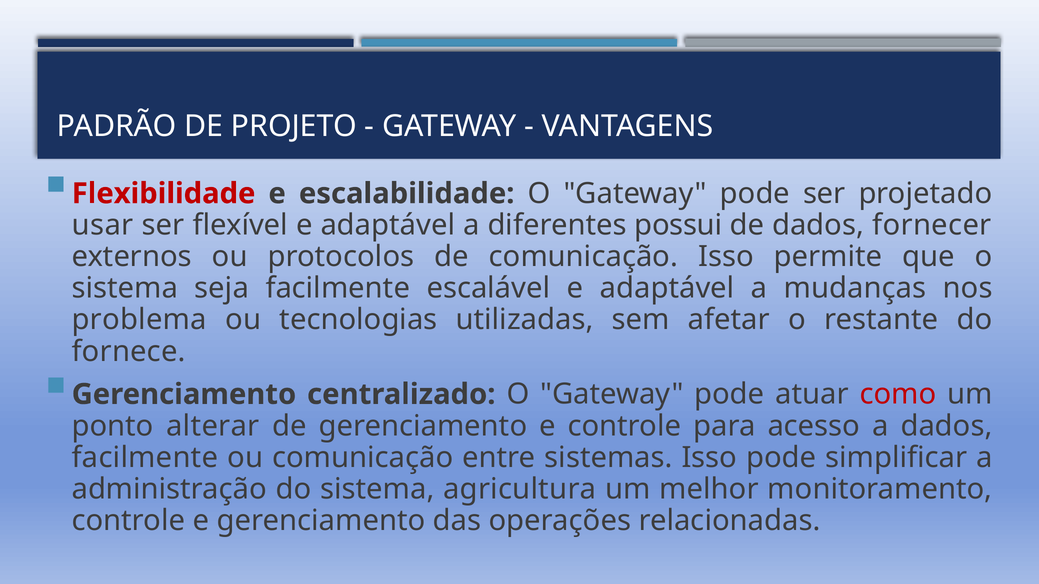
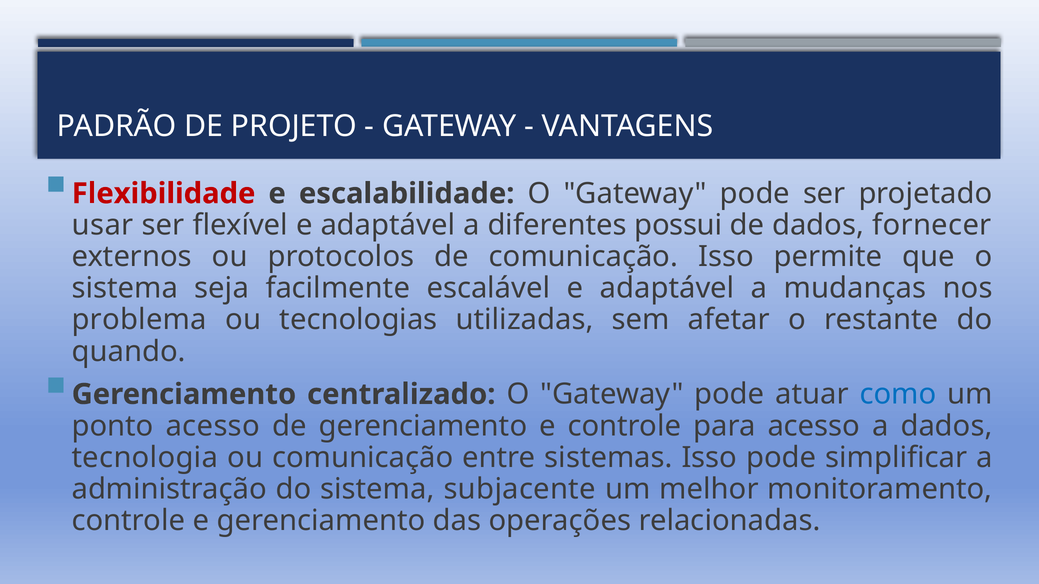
fornece: fornece -> quando (129, 352)
como colour: red -> blue (898, 395)
ponto alterar: alterar -> acesso (213, 426)
facilmente: facilmente -> tecnologia (145, 458)
agricultura: agricultura -> subjacente (520, 489)
